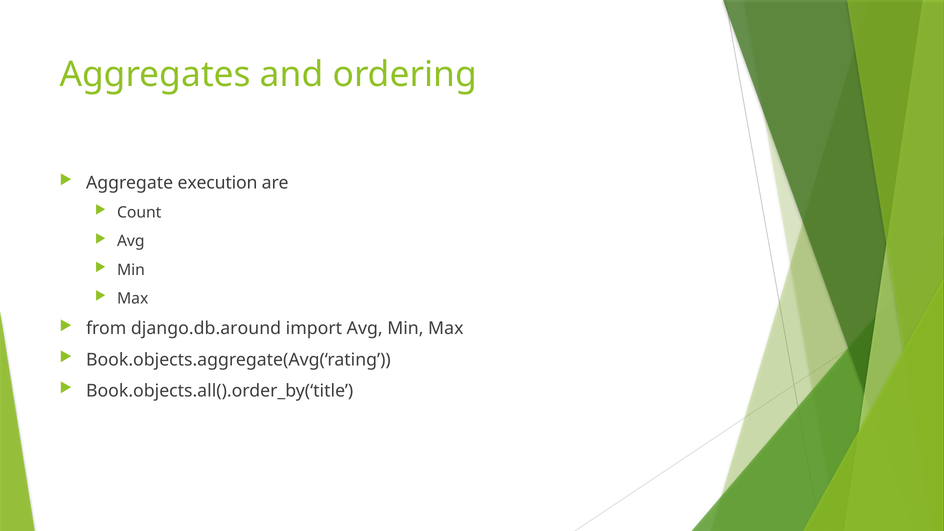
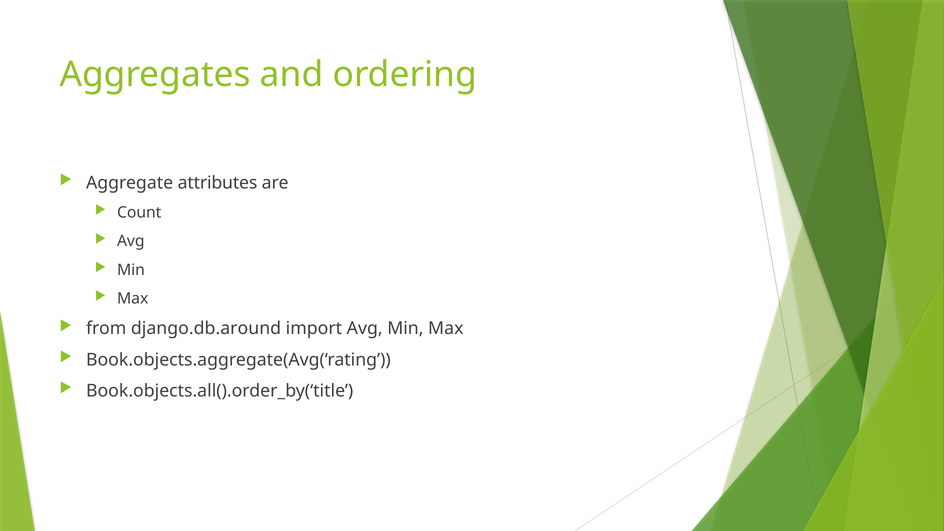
execution: execution -> attributes (218, 183)
